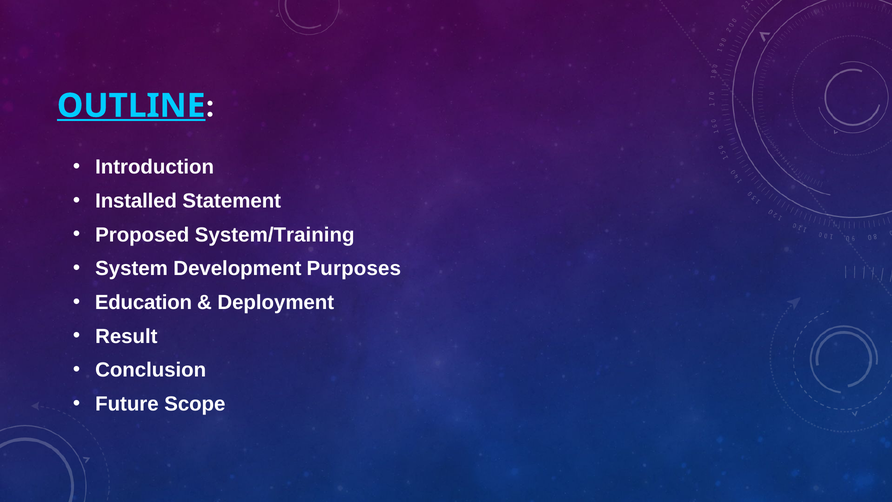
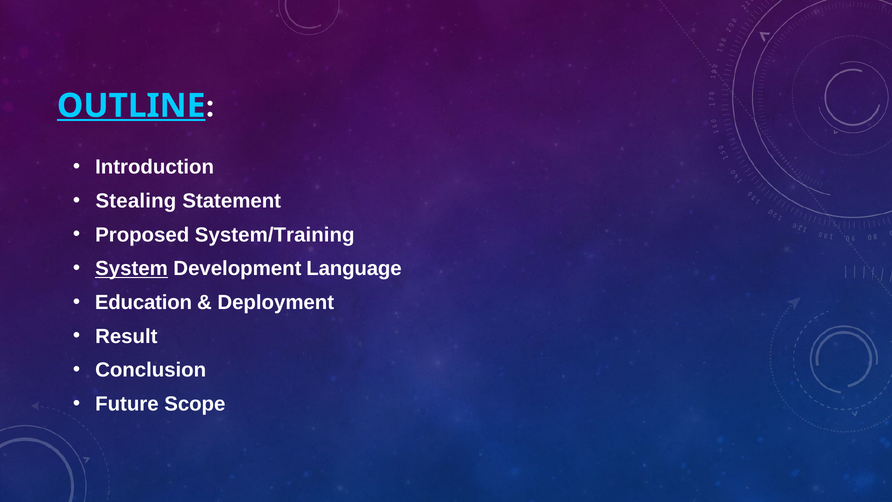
Installed: Installed -> Stealing (136, 201)
System underline: none -> present (132, 268)
Purposes: Purposes -> Language (354, 268)
